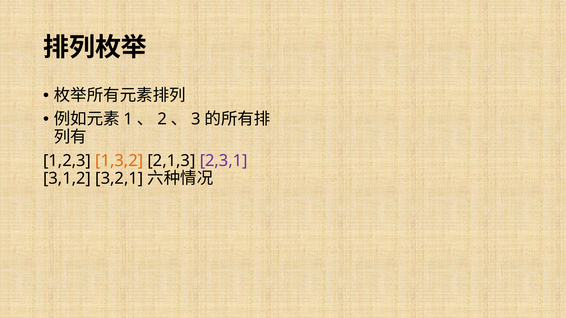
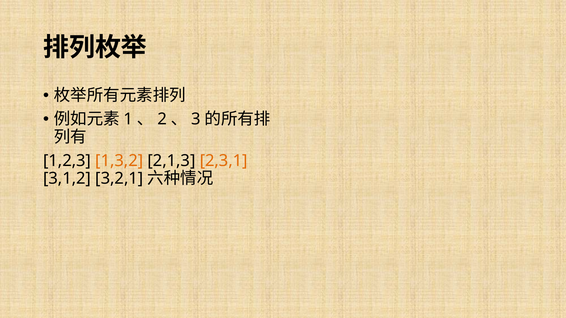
2,3,1 colour: purple -> orange (224, 161)
